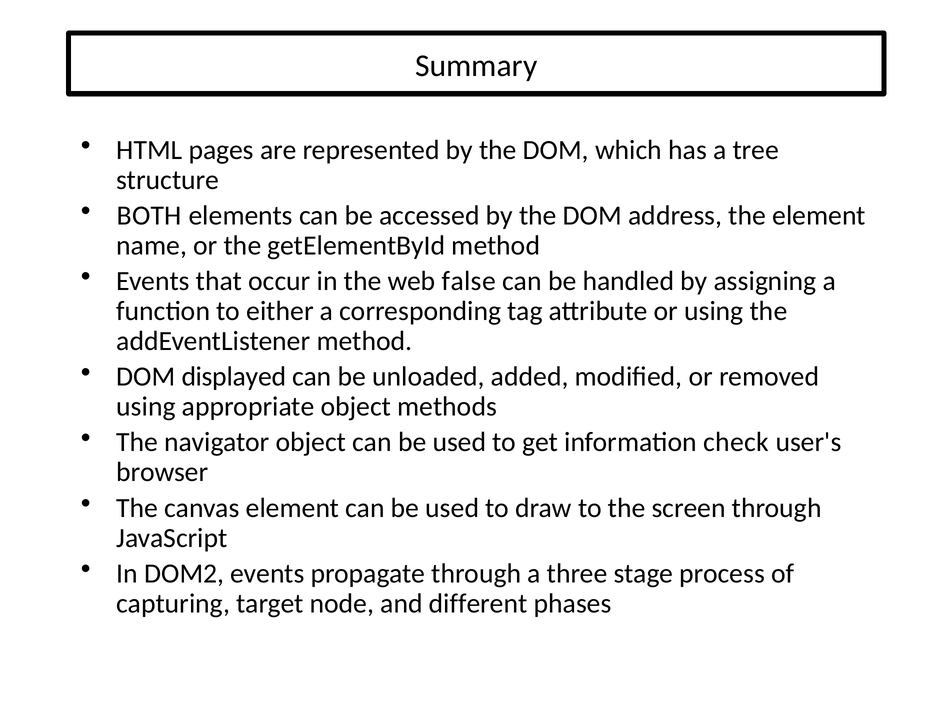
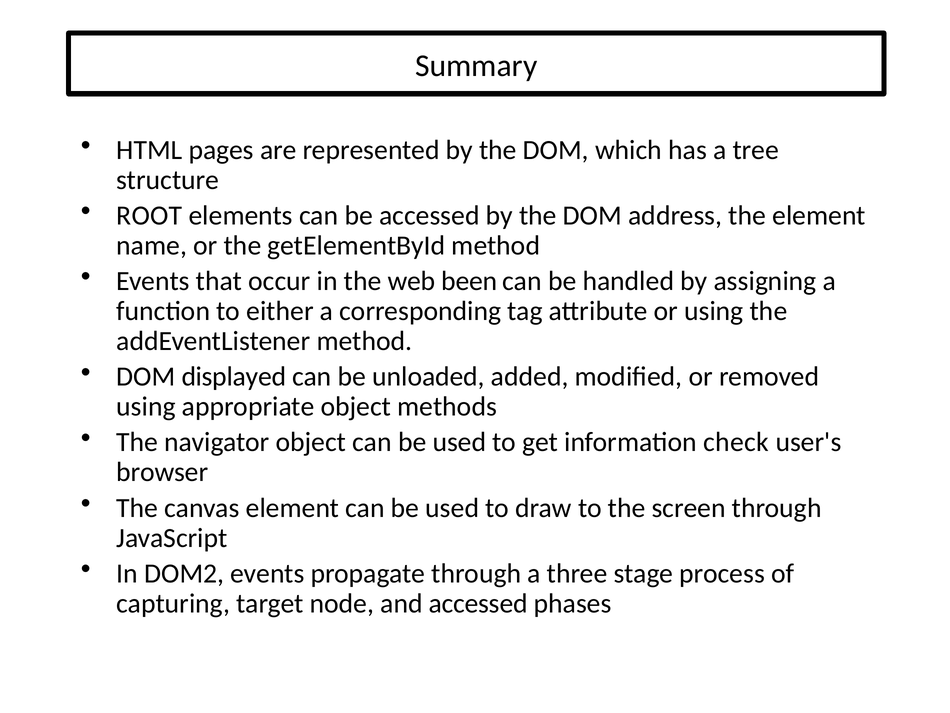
BOTH: BOTH -> ROOT (149, 216)
false: false -> been (469, 281)
and different: different -> accessed (478, 603)
